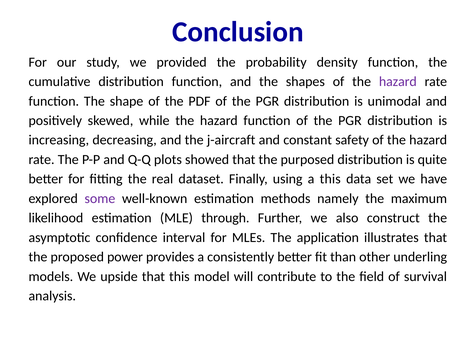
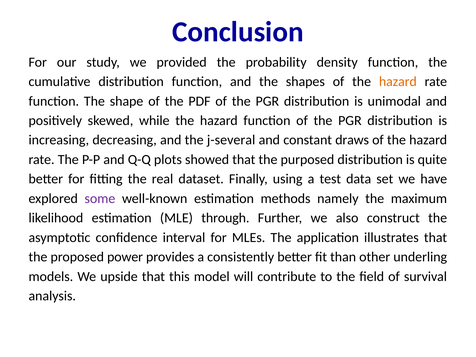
hazard colour: purple -> orange (398, 82)
j-aircraft: j-aircraft -> j-several (231, 140)
safety: safety -> draws (352, 140)
a this: this -> test (330, 179)
